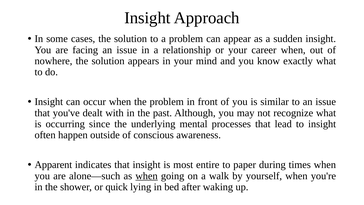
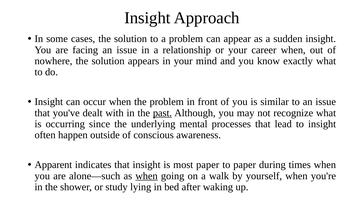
past underline: none -> present (162, 113)
most entire: entire -> paper (208, 165)
quick: quick -> study (117, 187)
